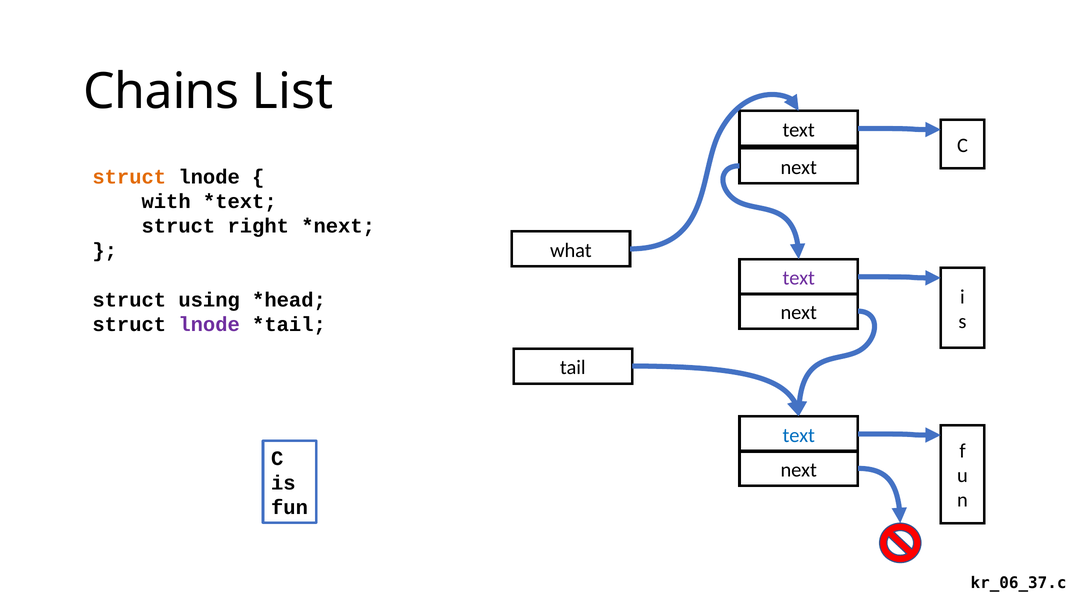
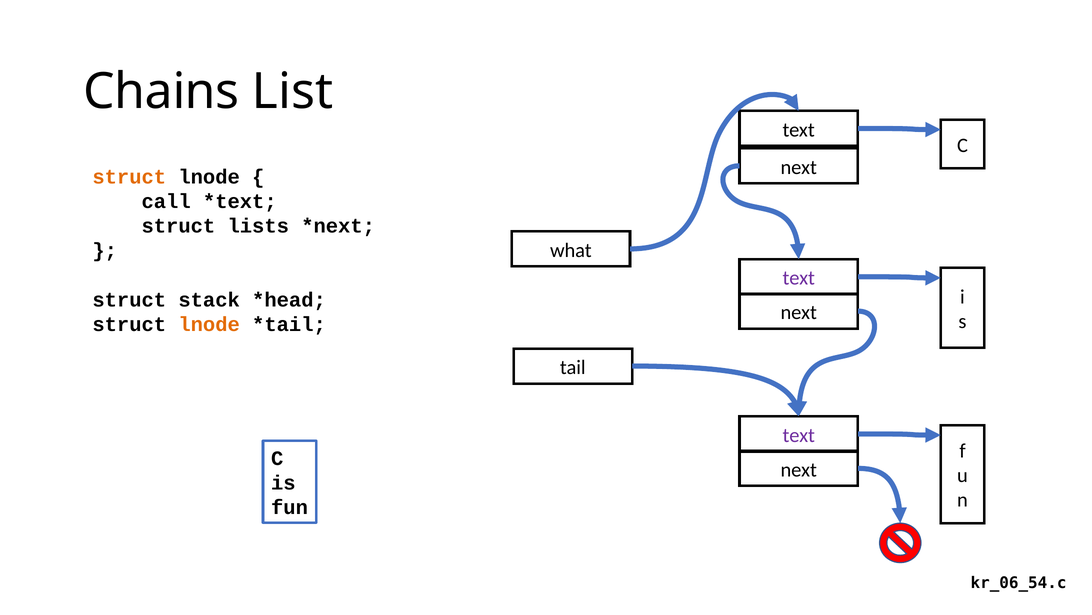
with: with -> call (166, 201)
right: right -> lists (258, 226)
using: using -> stack (209, 300)
lnode colour: purple -> orange (209, 324)
text colour: blue -> purple (799, 435)
kr_06_37.c: kr_06_37.c -> kr_06_54.c (1019, 582)
